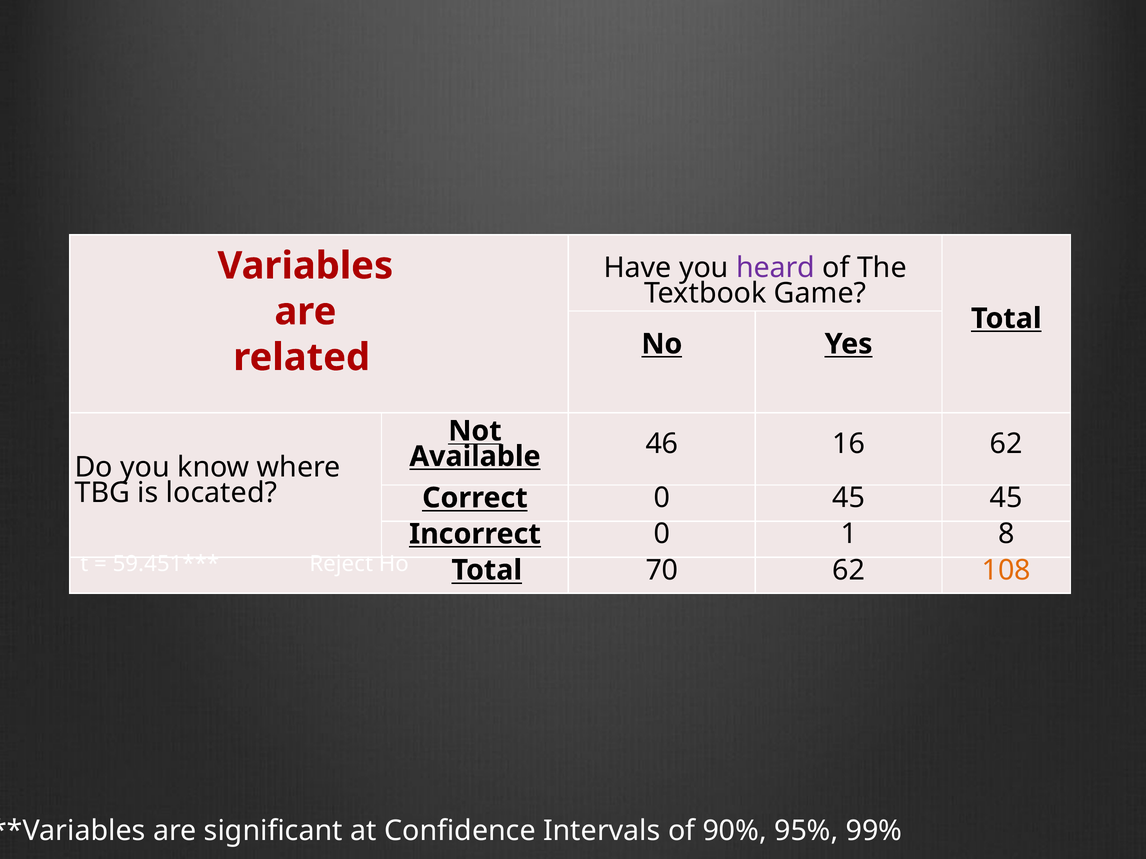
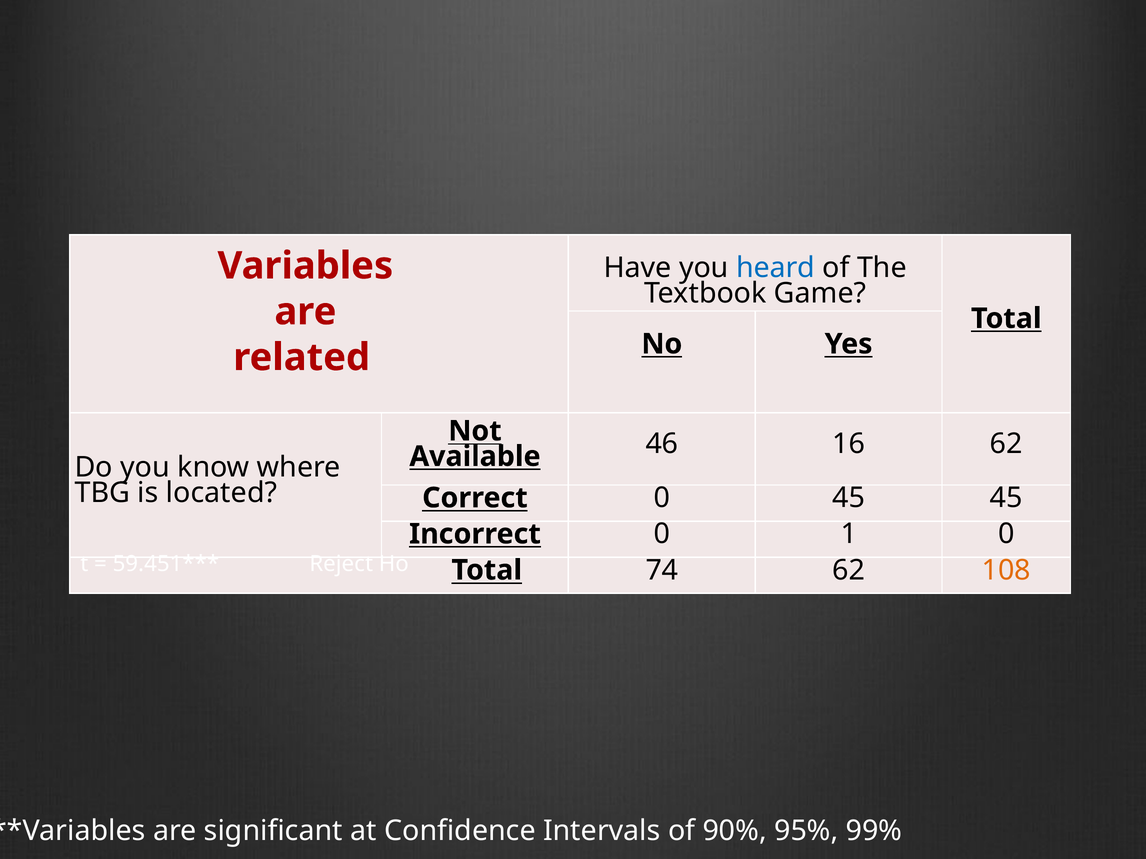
heard colour: purple -> blue (776, 268)
1 8: 8 -> 0 (1006, 534)
70: 70 -> 74 (662, 570)
